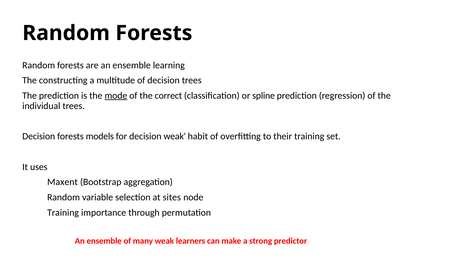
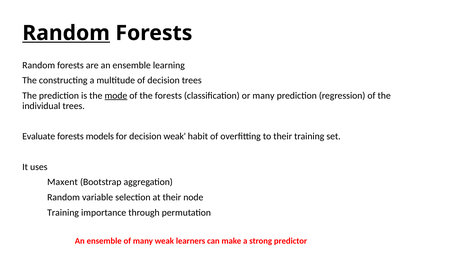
Random underline: none -> present (66, 33)
the correct: correct -> forests (168, 96)
or spline: spline -> many (263, 96)
Decision: Decision -> Evaluate (39, 136)
at sites: sites -> their (172, 197)
